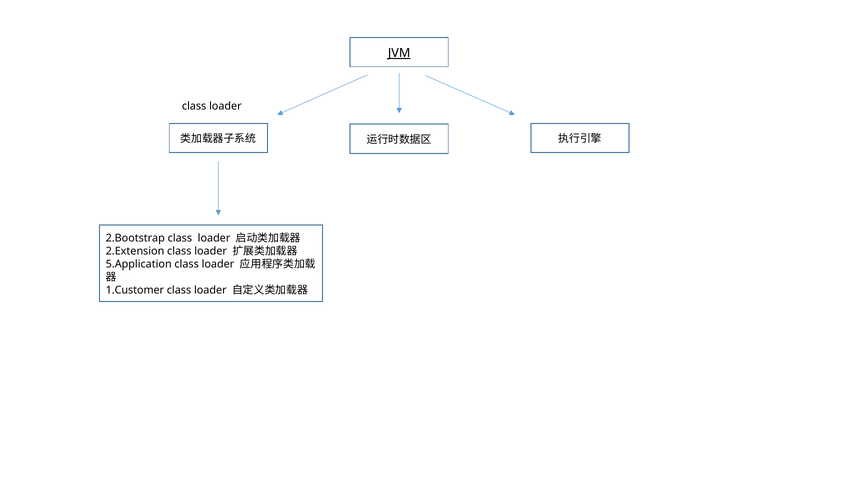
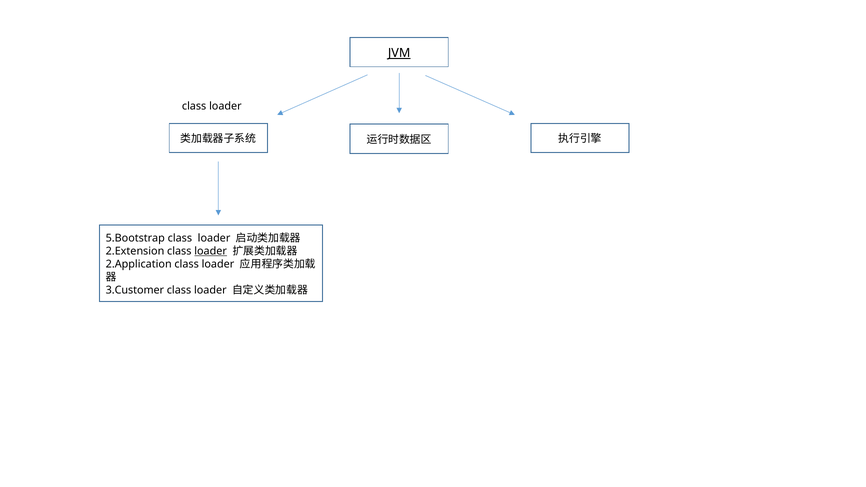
2.Bootstrap: 2.Bootstrap -> 5.Bootstrap (135, 238)
loader underline: none -> present (211, 251)
5.Application: 5.Application -> 2.Application (139, 264)
1.Customer: 1.Customer -> 3.Customer (135, 290)
